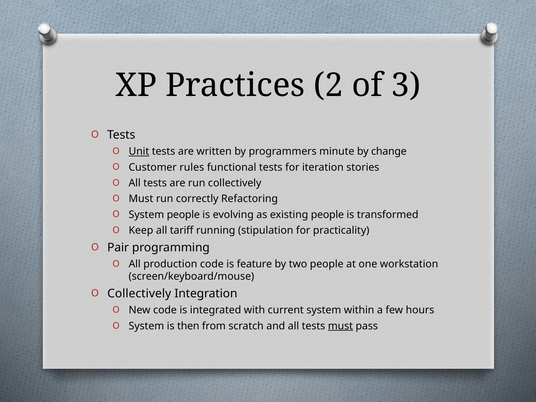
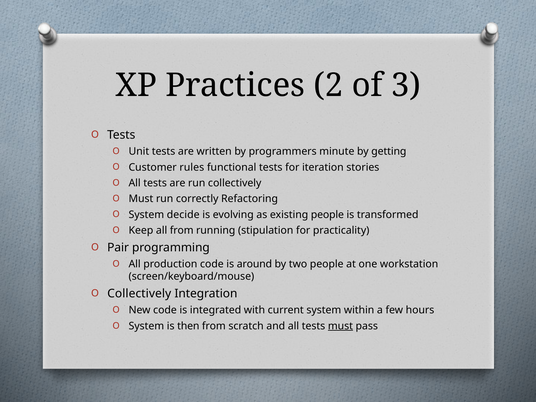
Unit underline: present -> none (139, 151)
change: change -> getting (389, 151)
System people: people -> decide (183, 215)
all tariff: tariff -> from (182, 230)
feature: feature -> around (254, 264)
